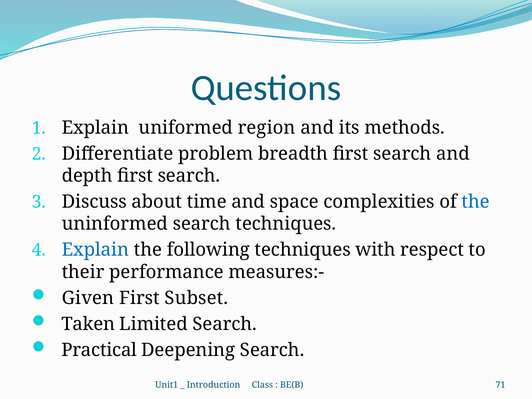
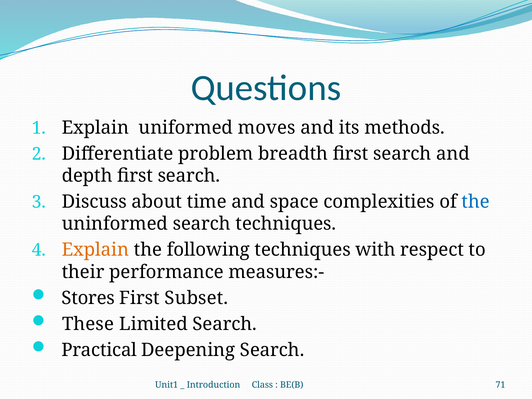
region: region -> moves (267, 128)
Explain colour: blue -> orange (95, 250)
Given: Given -> Stores (88, 298)
Taken: Taken -> These (88, 324)
